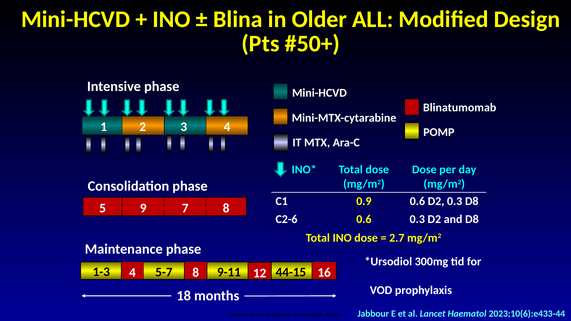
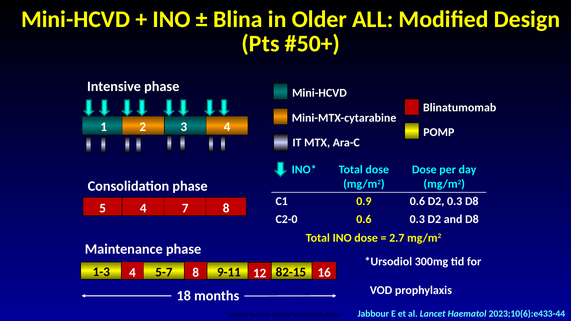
5 9: 9 -> 4 (143, 208)
C2-6: C2-6 -> C2-0 (287, 219)
44-15: 44-15 -> 82-15 (291, 272)
